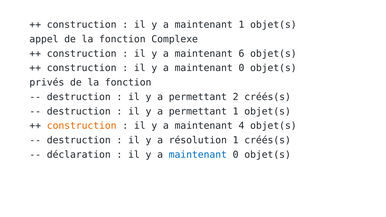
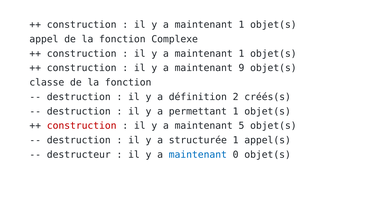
6: 6 -> 1 (241, 54)
0: 0 -> 9 (241, 68)
privés: privés -> classe (47, 83)
permettant: permettant -> définition (198, 97)
construction colour: orange -> red (82, 126)
4: 4 -> 5 (241, 126)
résolution: résolution -> structurée (198, 140)
1 créés(s: créés(s -> appel(s (268, 140)
déclaration: déclaration -> destructeur (79, 155)
